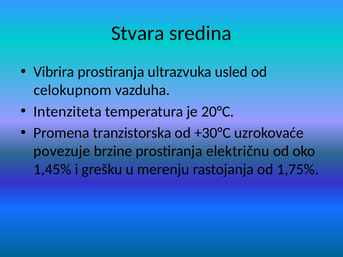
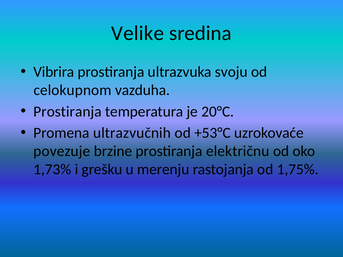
Stvara: Stvara -> Velike (138, 33)
usled: usled -> svoju (231, 72)
Intenziteta: Intenziteta -> Prostiranja (68, 112)
tranzistorska: tranzistorska -> ultrazvučnih (132, 133)
+30°C: +30°C -> +53°C (212, 133)
1,45%: 1,45% -> 1,73% (52, 170)
